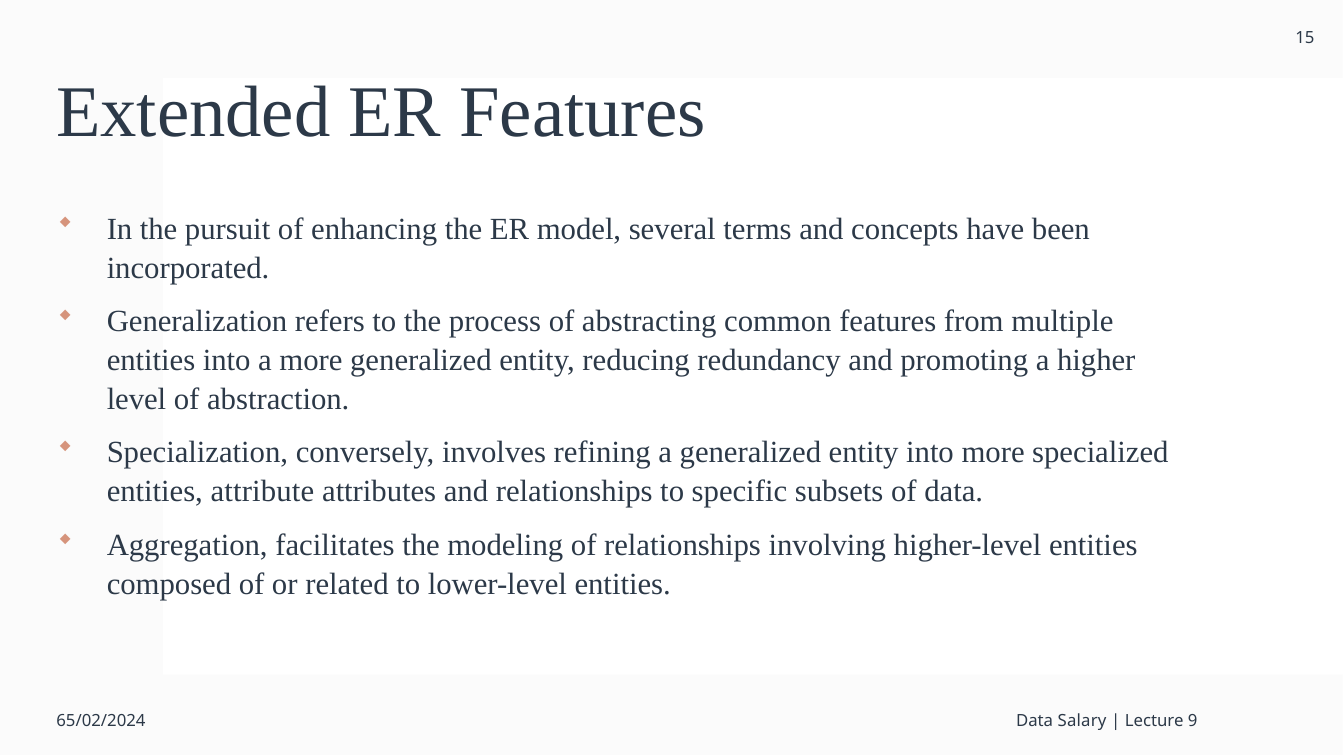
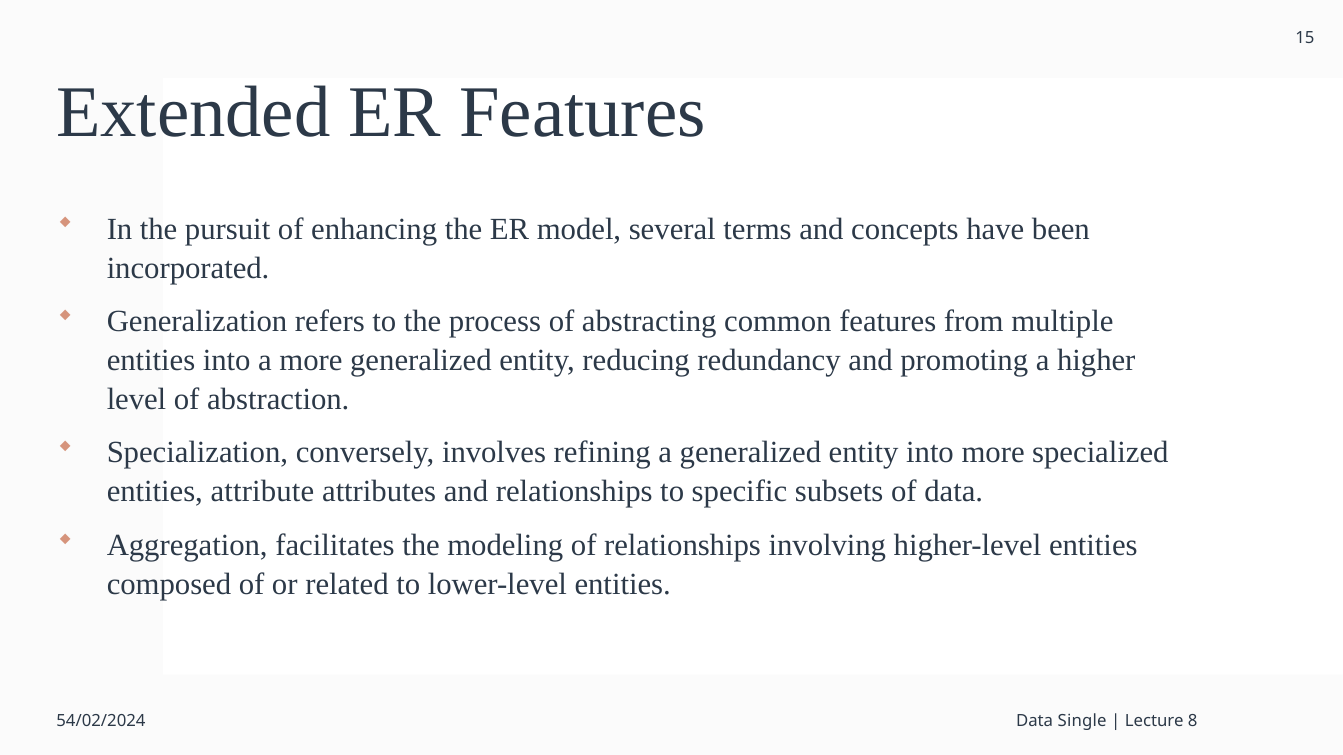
65/02/2024: 65/02/2024 -> 54/02/2024 (101, 721)
Salary: Salary -> Single (1082, 721)
9: 9 -> 8 (1193, 721)
